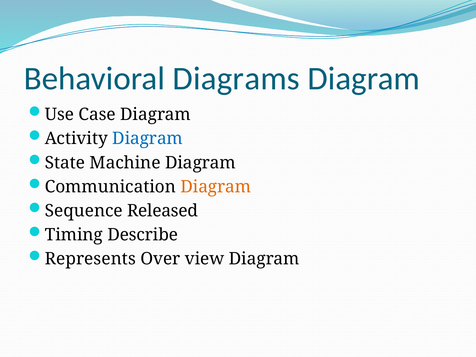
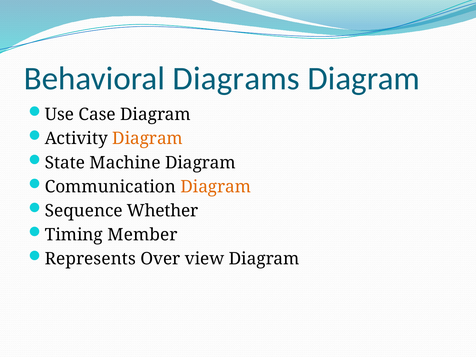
Diagram colour: blue -> orange (148, 139)
Released: Released -> Whether (163, 211)
Describe: Describe -> Member (143, 235)
